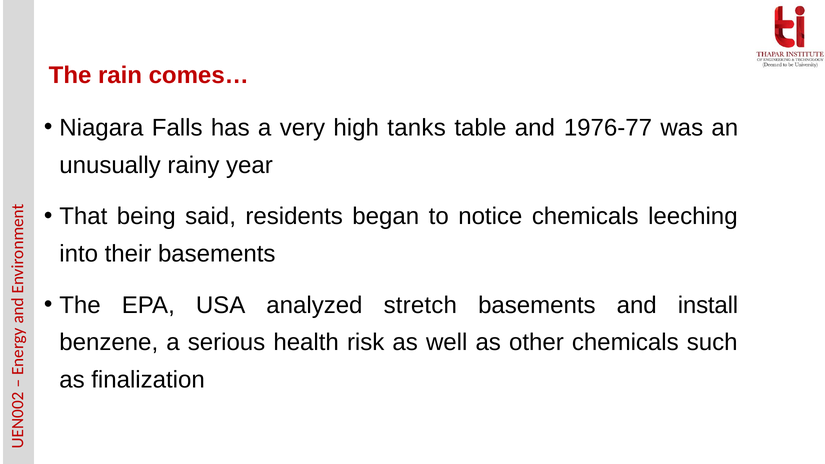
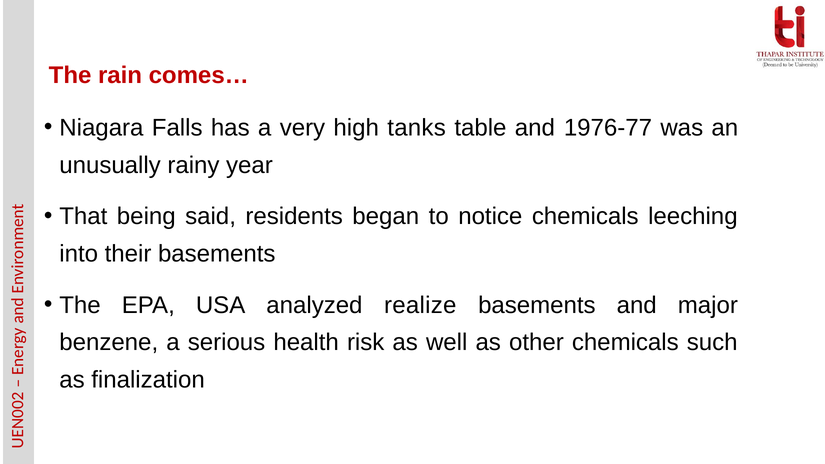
stretch: stretch -> realize (420, 305)
install: install -> major (708, 305)
